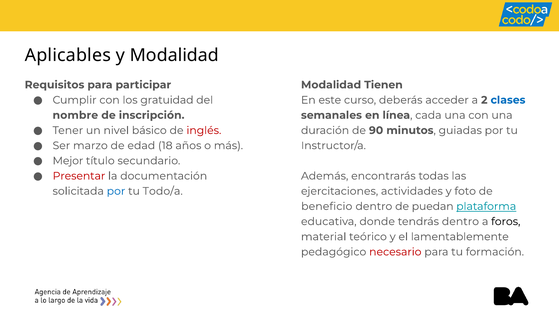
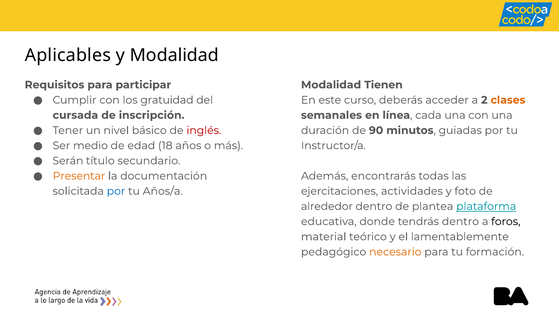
clases colour: blue -> orange (508, 100)
nombre: nombre -> cursada (75, 115)
marzo: marzo -> medio (90, 146)
Mejor: Mejor -> Serán (68, 161)
Presentar colour: red -> orange (79, 176)
Todo/a: Todo/a -> Años/a (163, 191)
beneficio: beneficio -> alrededor (327, 207)
puedan: puedan -> plantea (433, 207)
necesario colour: red -> orange (395, 252)
